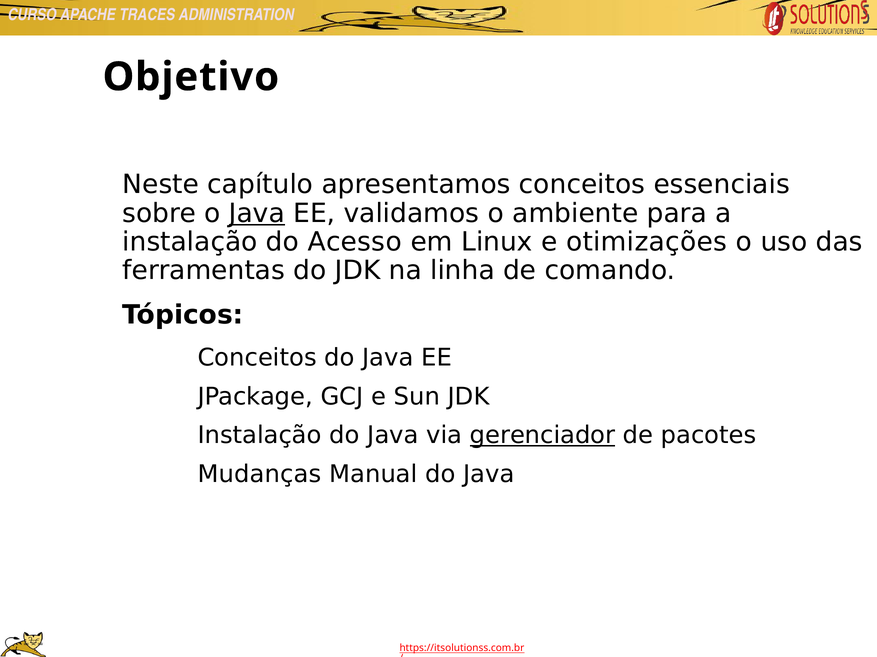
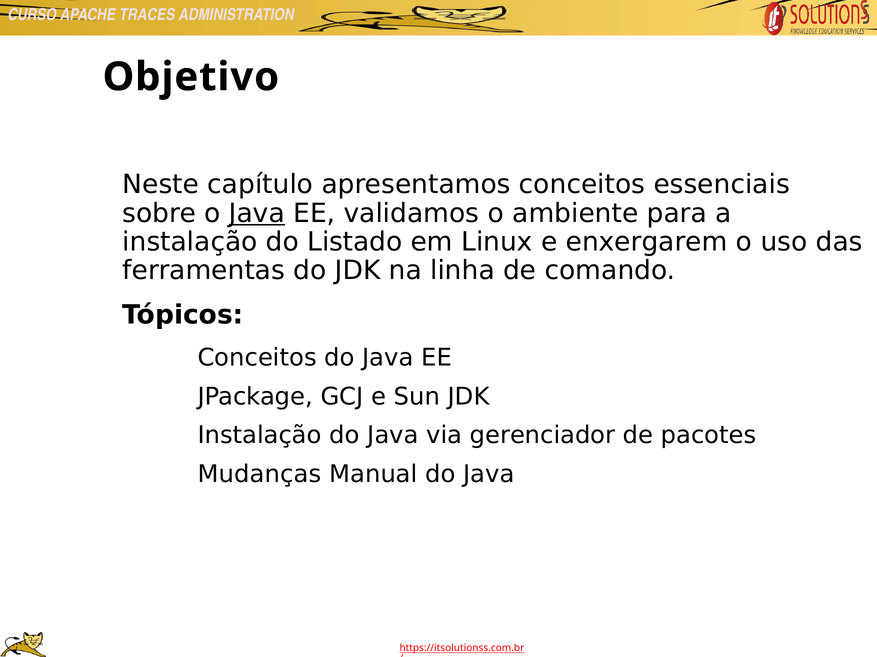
Acesso: Acesso -> Listado (355, 242)
otimizações: otimizações -> enxergarem (647, 242)
gerenciador underline: present -> none (543, 436)
